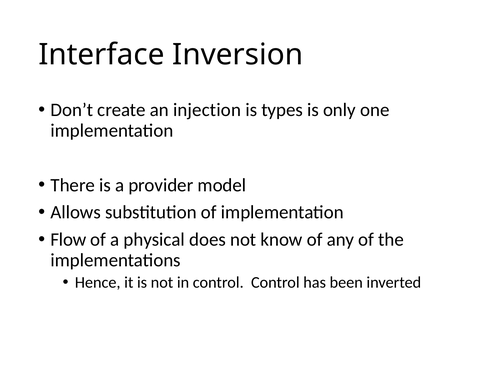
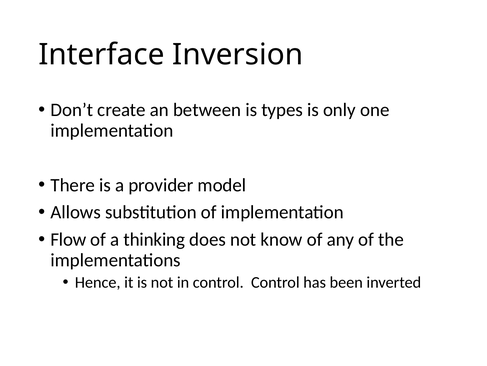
injection: injection -> between (207, 110)
physical: physical -> thinking (154, 239)
